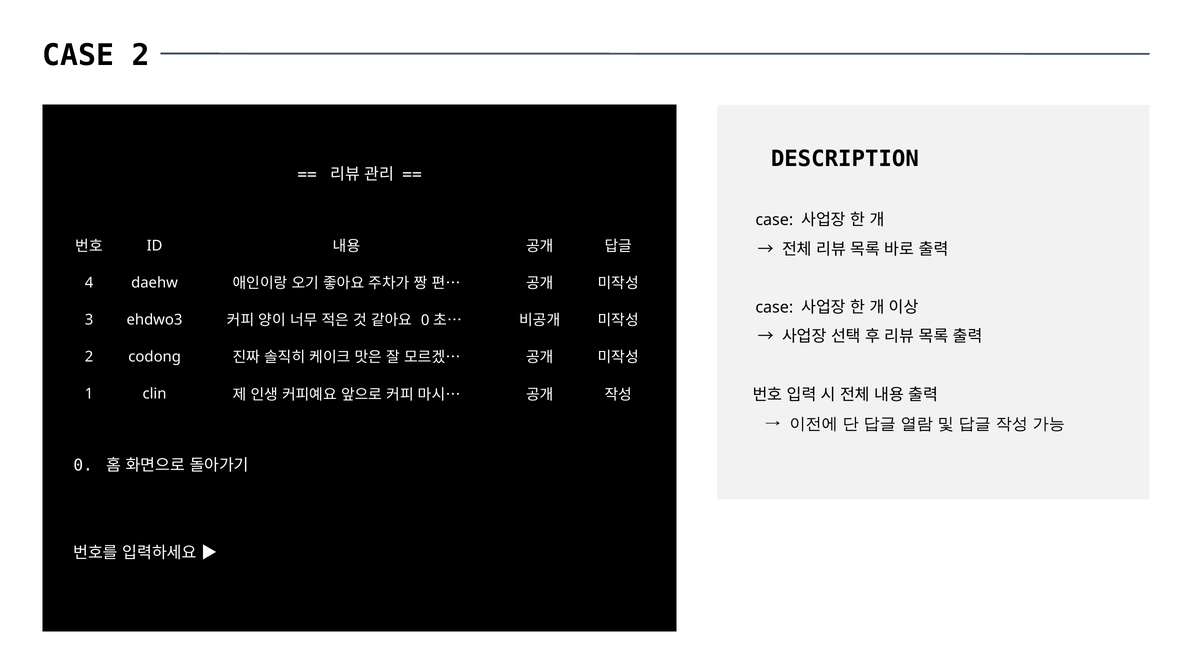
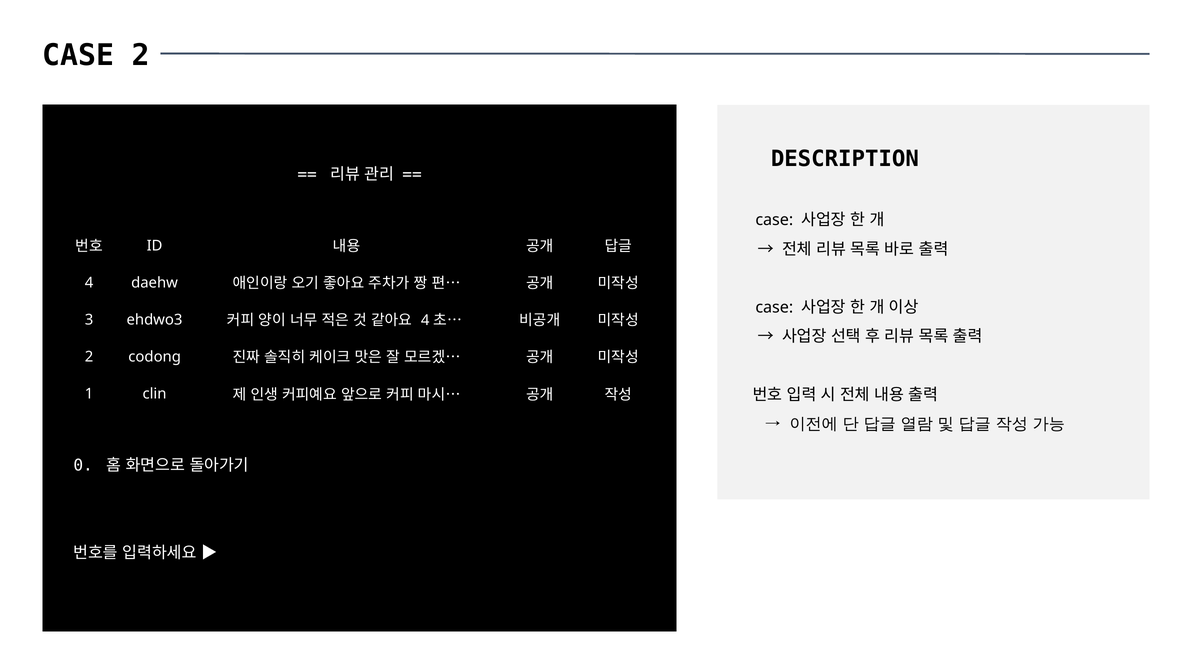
0: 0 -> 4 (425, 320)
